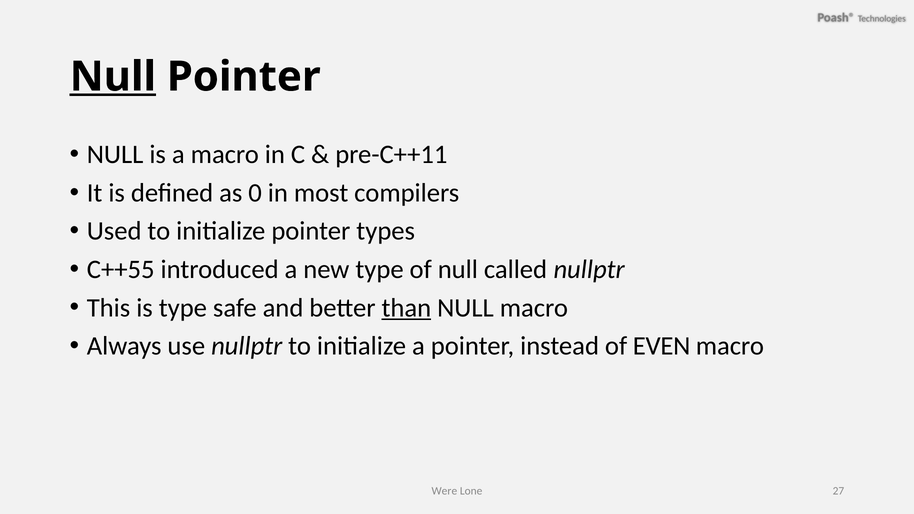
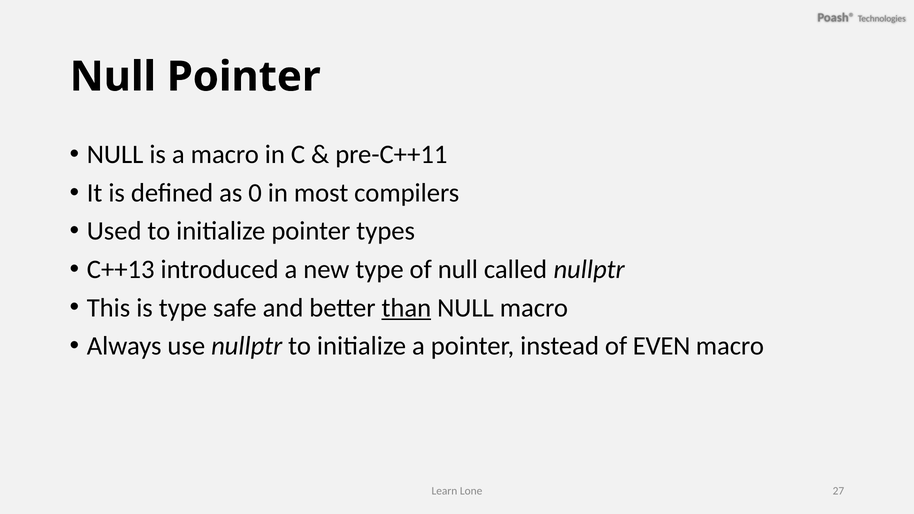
Null underline: present -> none (113, 77)
C++55: C++55 -> C++13 (121, 270)
Were: Were -> Learn (444, 491)
